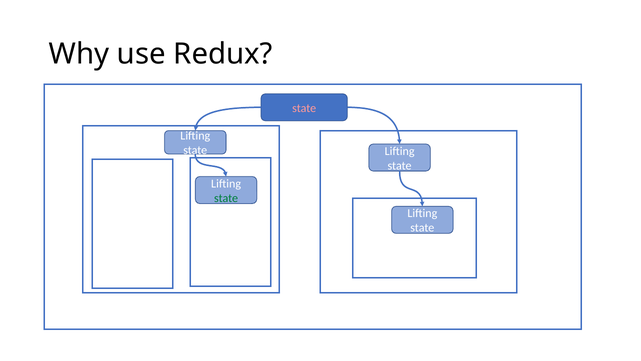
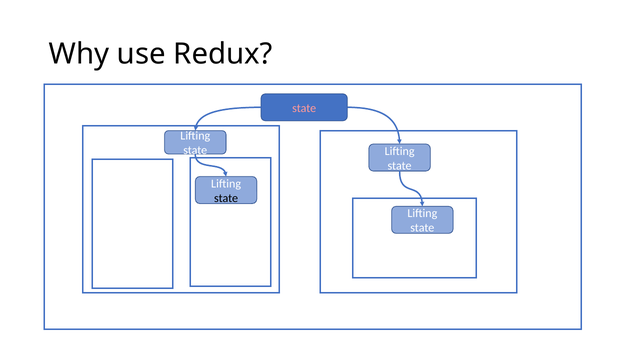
state colour: green -> black (226, 198)
